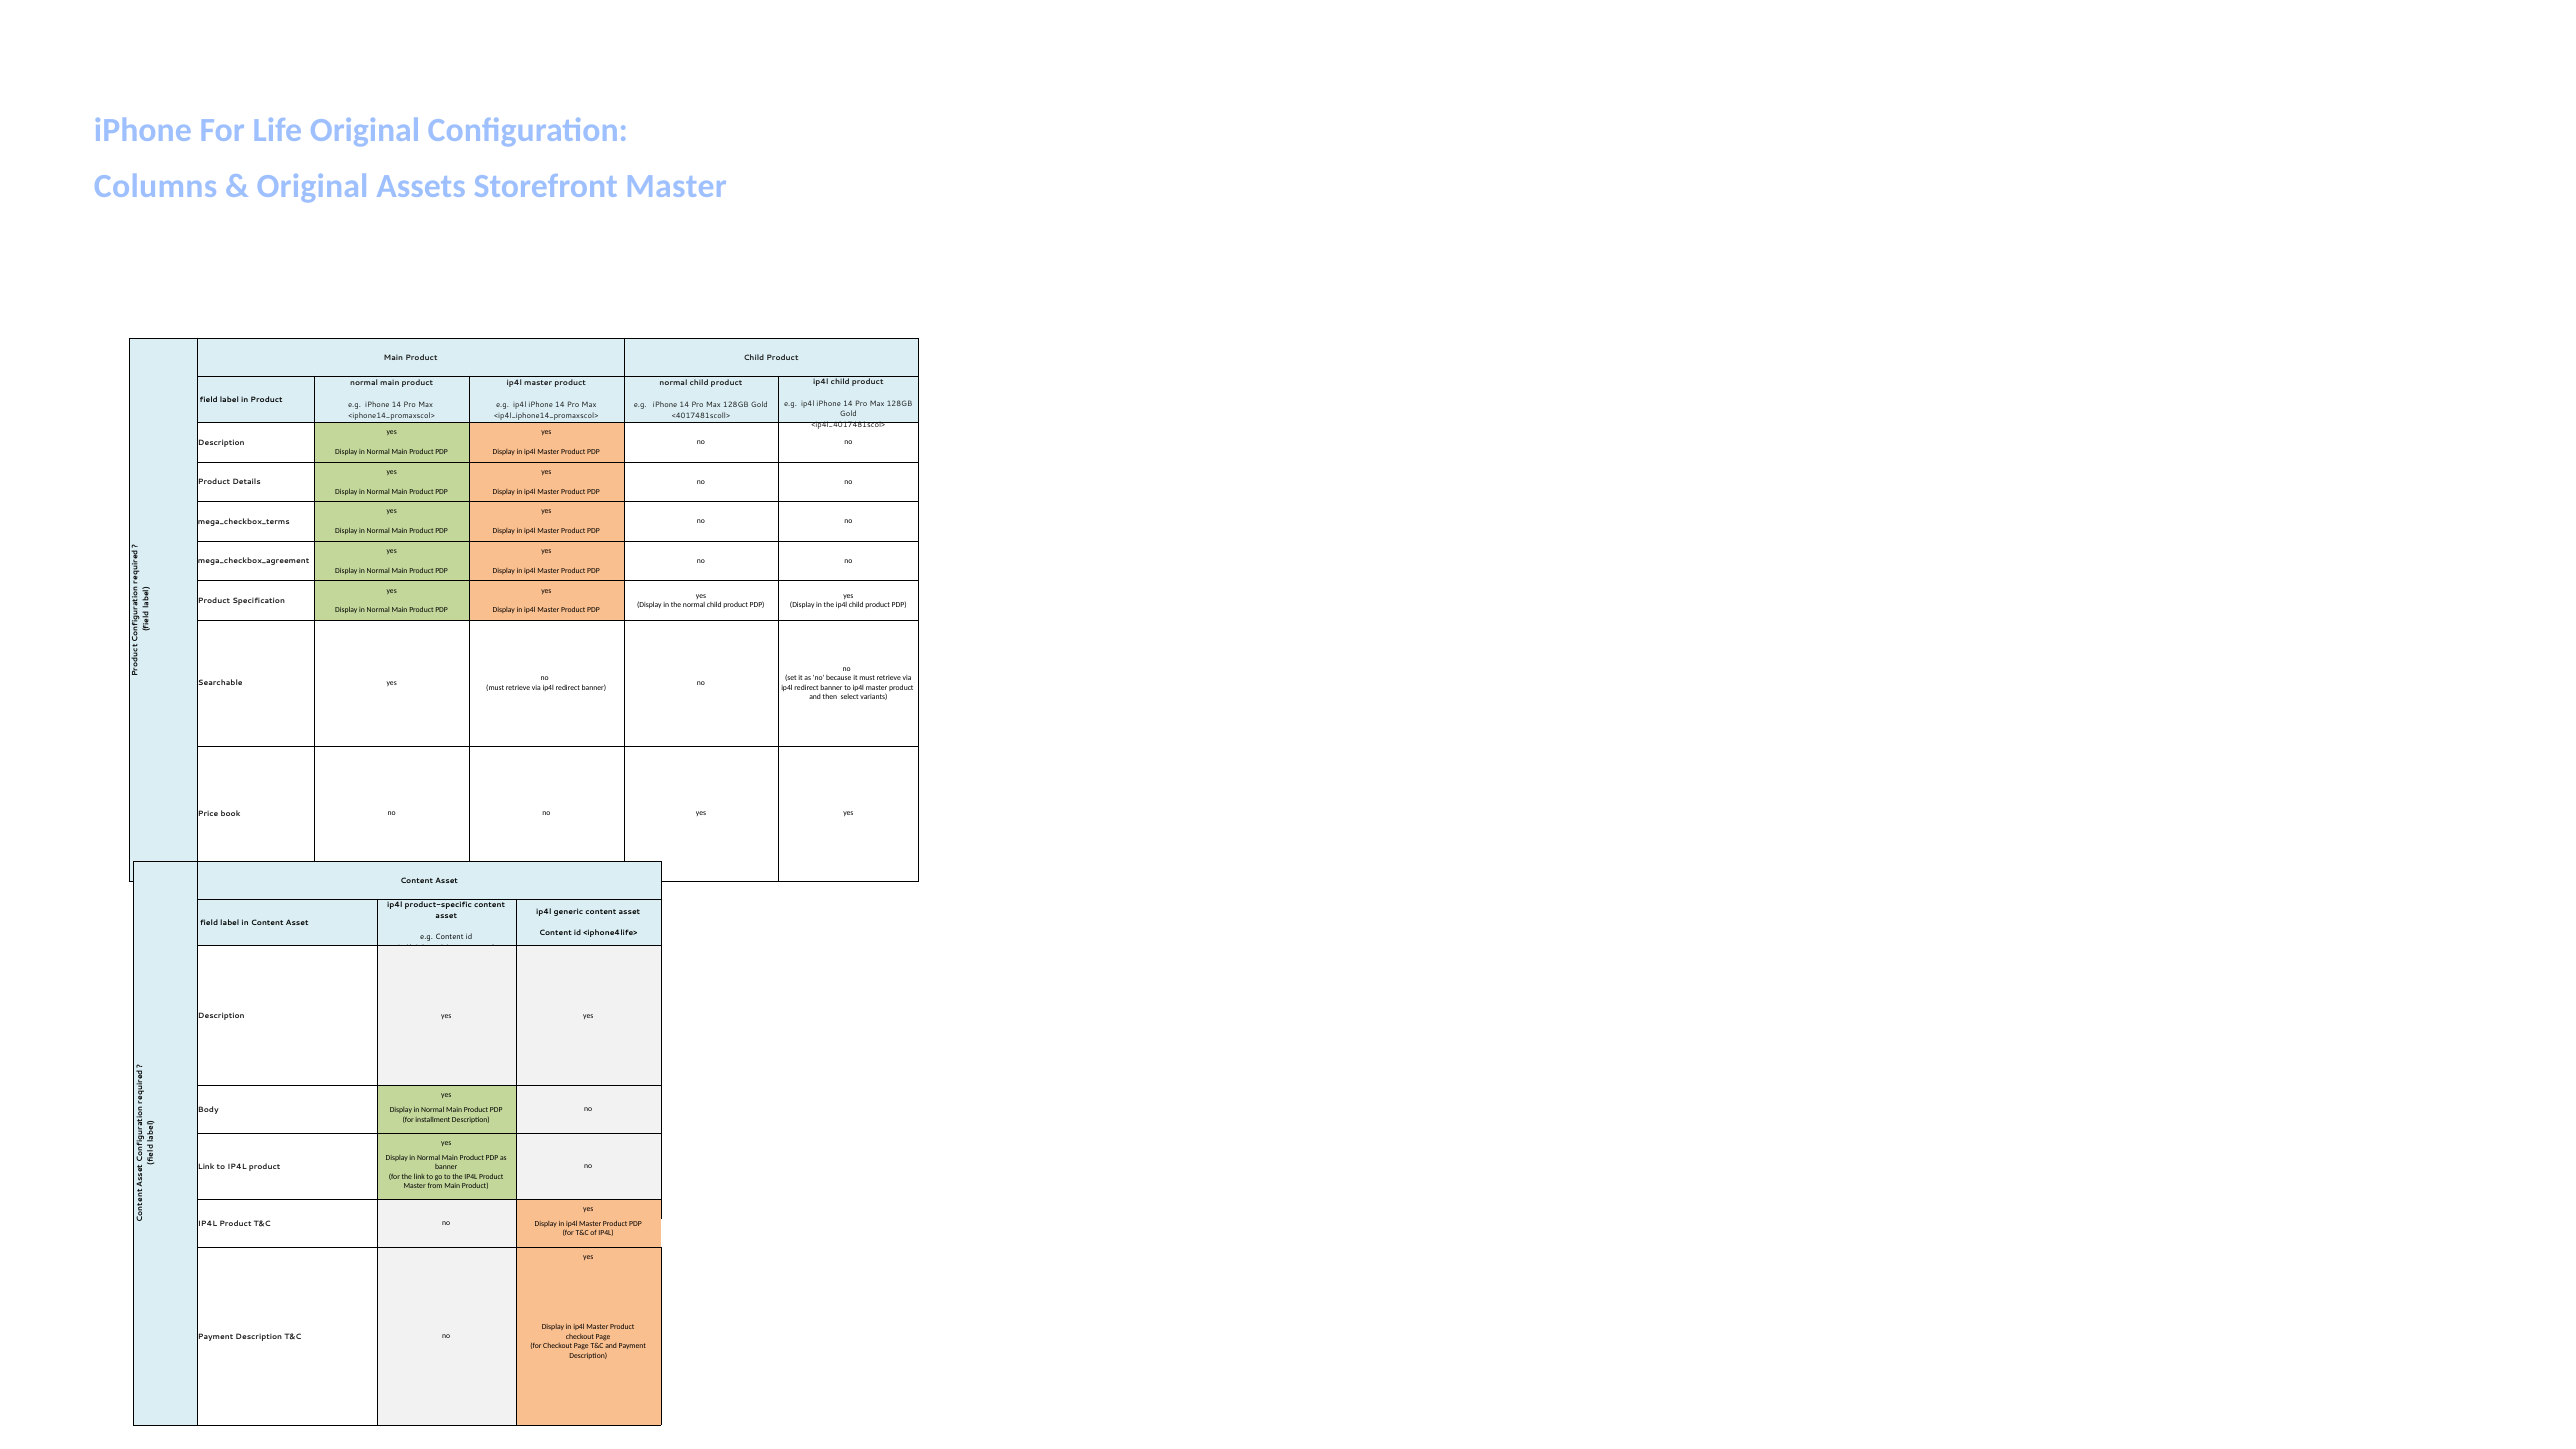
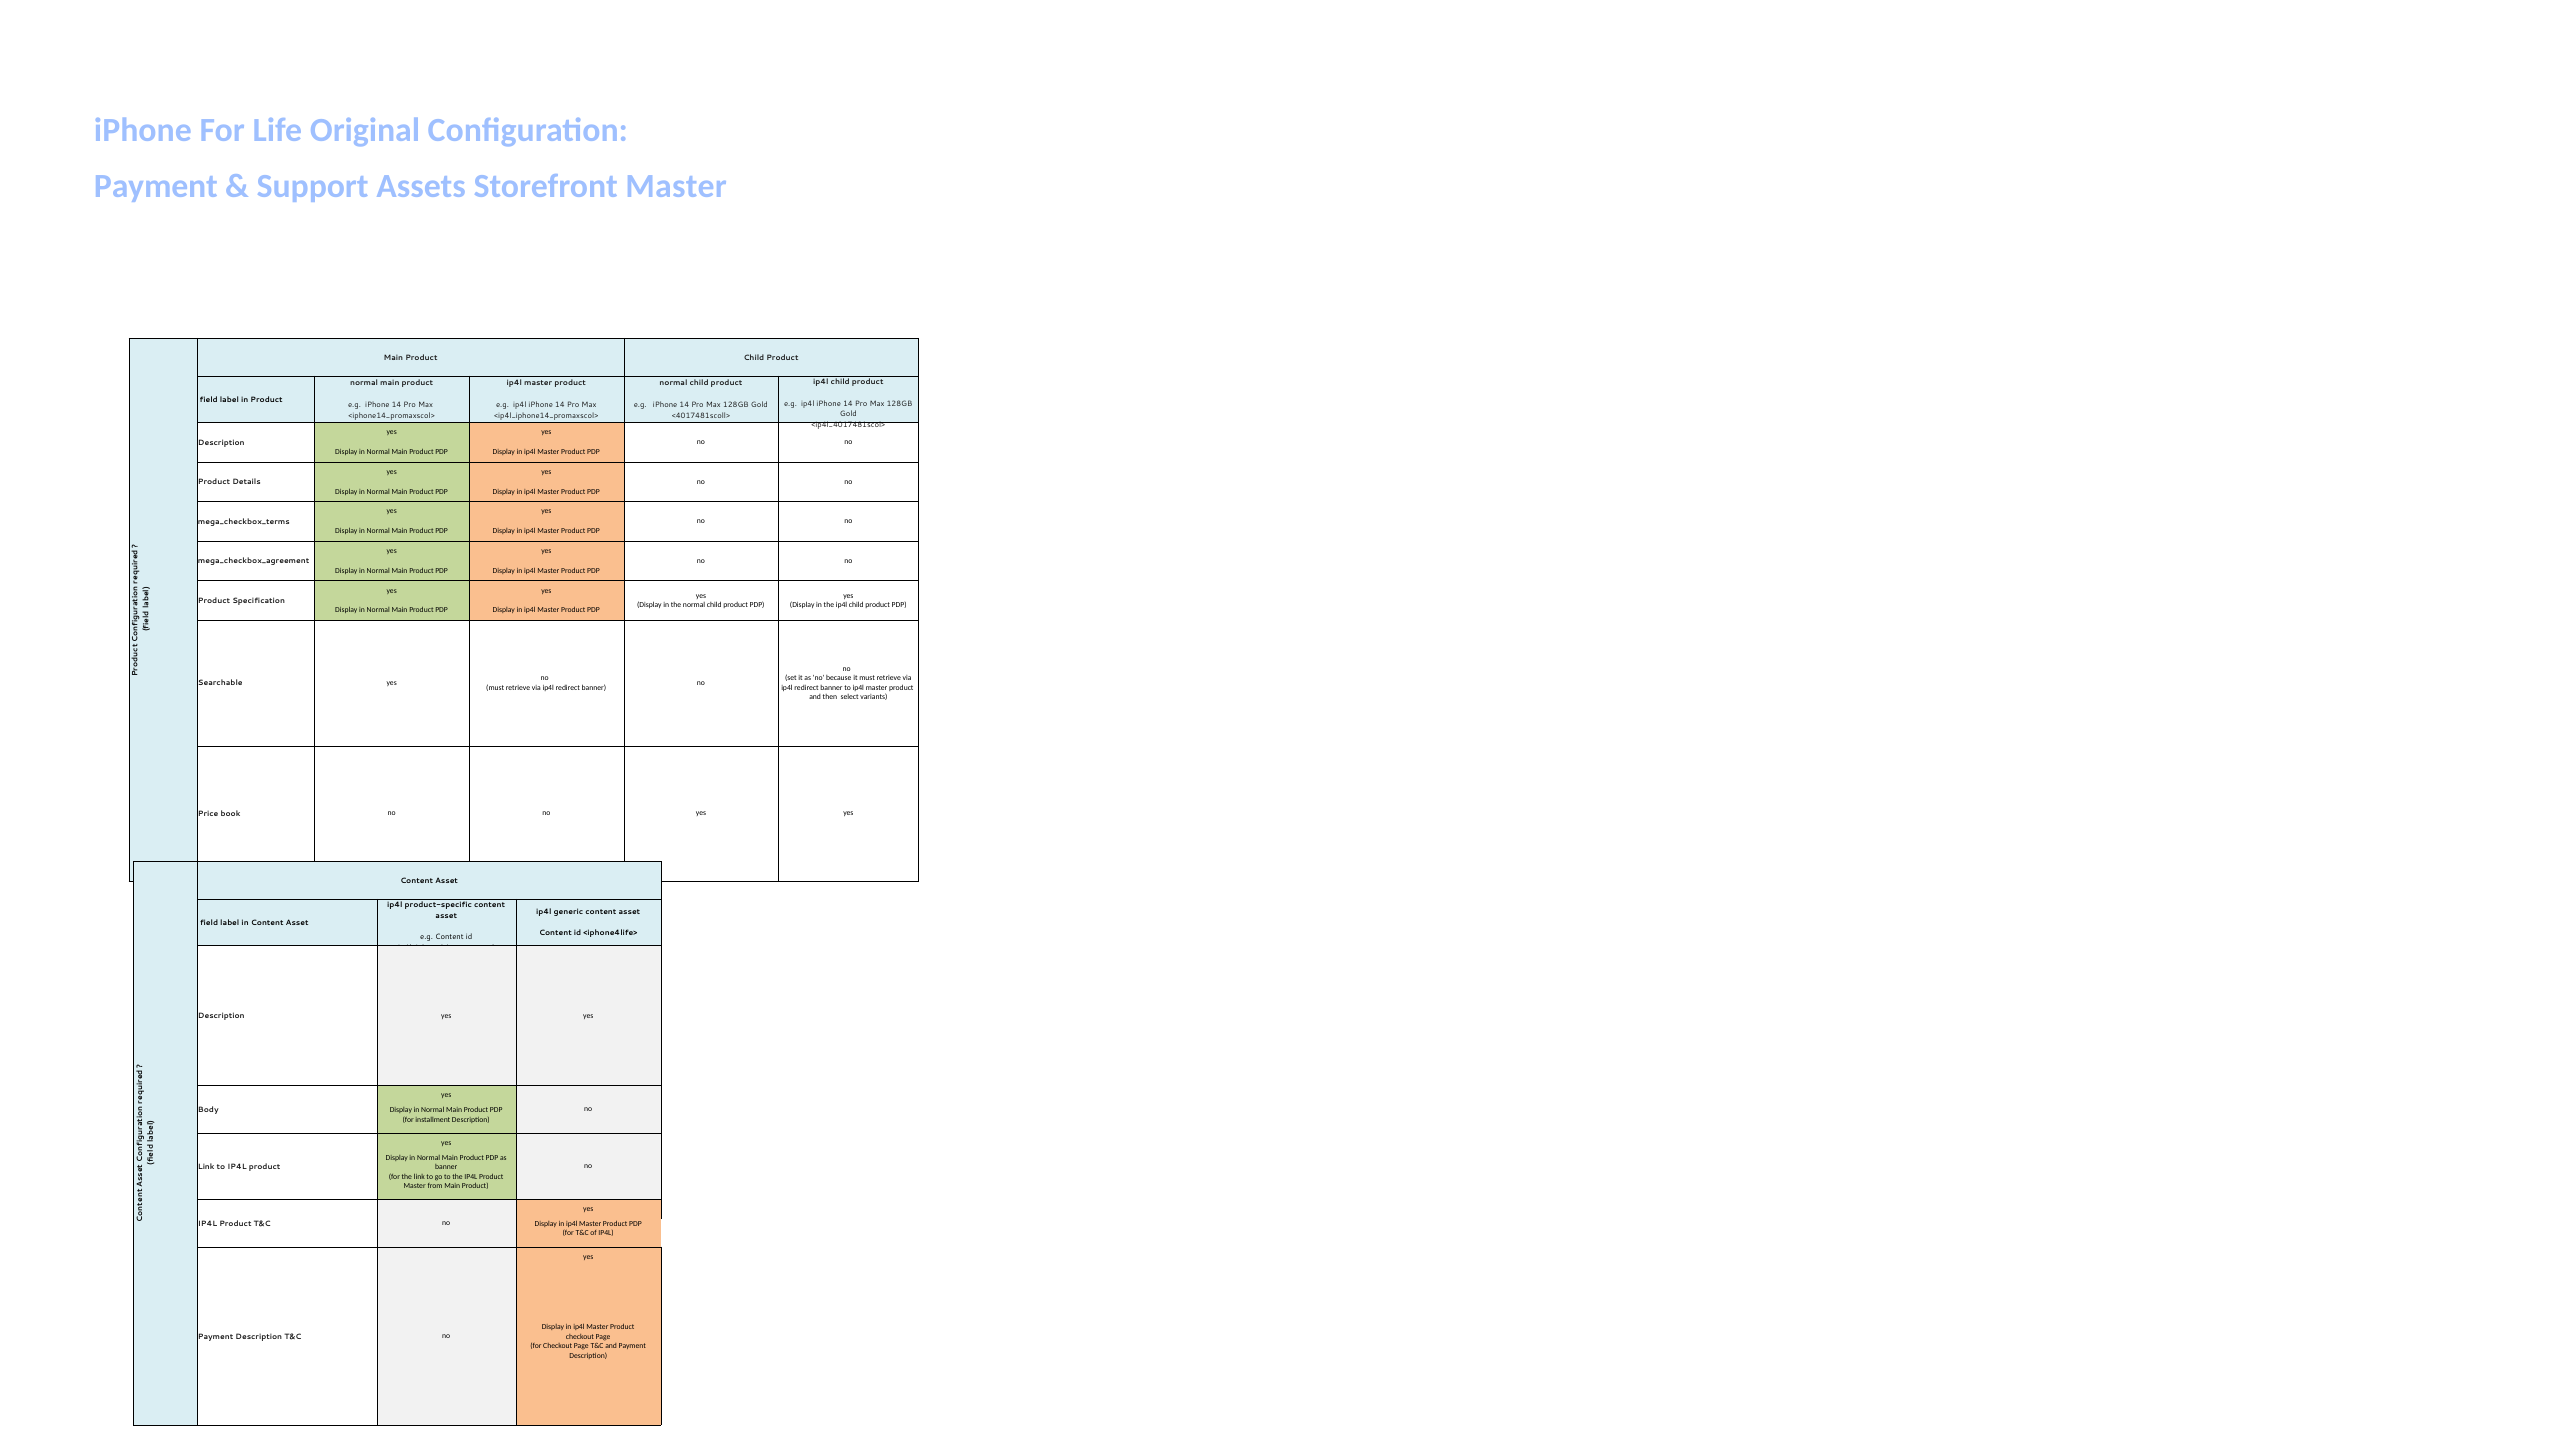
Columns: Columns -> Payment (156, 186)
Original: Original -> Support (313, 186)
